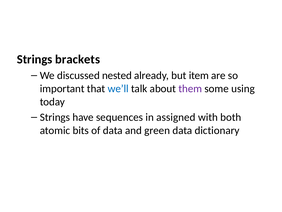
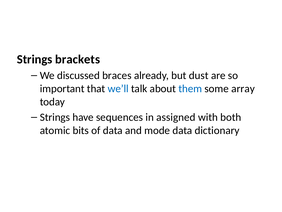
nested: nested -> braces (117, 75)
item: item -> dust (199, 75)
them colour: purple -> blue (190, 89)
using: using -> array (243, 89)
green: green -> mode (157, 130)
